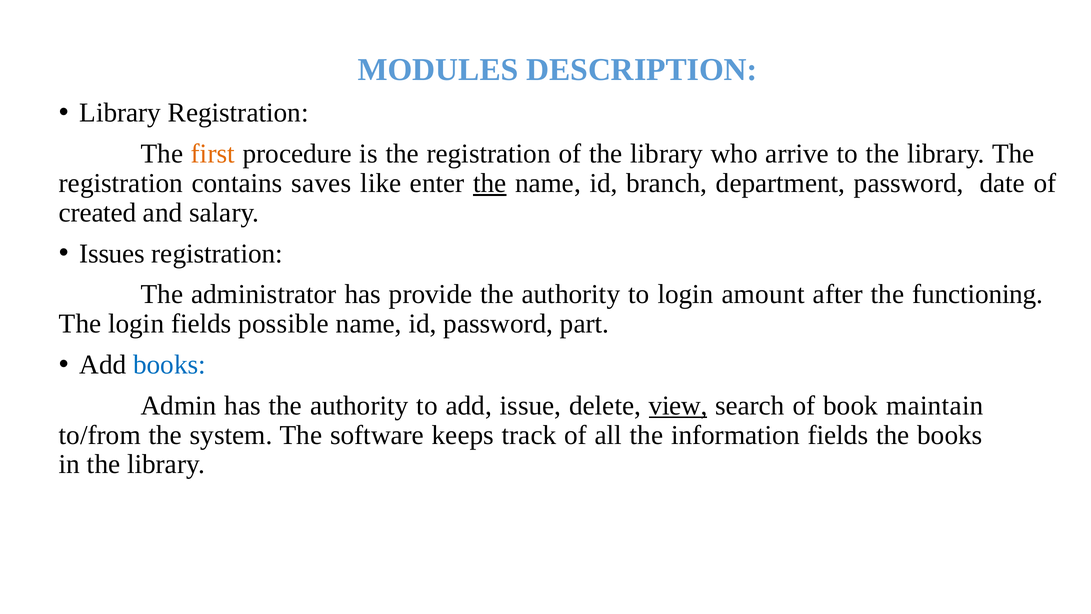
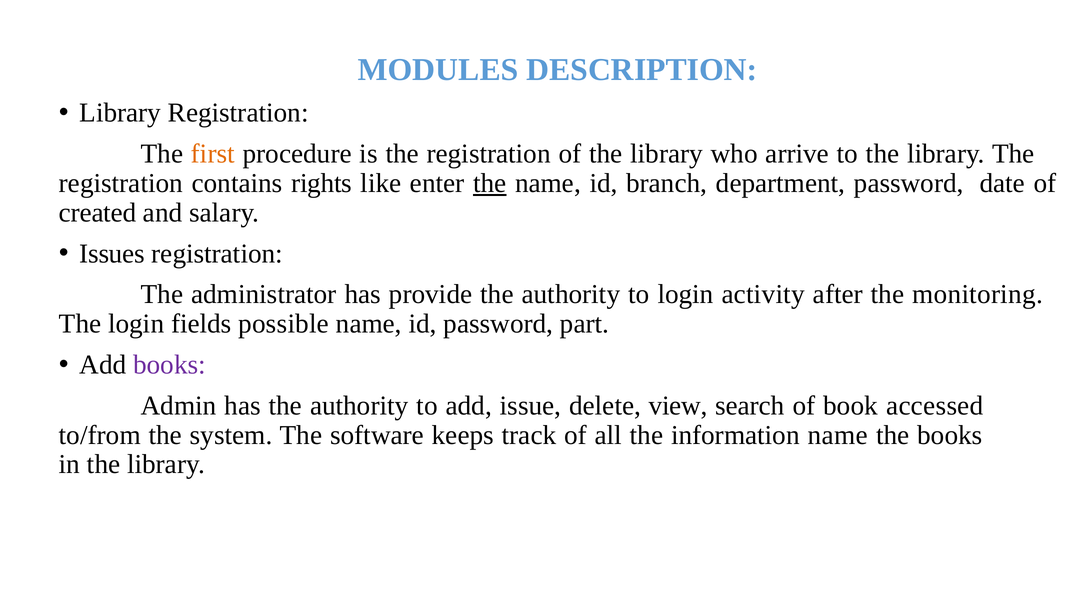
saves: saves -> rights (322, 183)
amount: amount -> activity (763, 294)
functioning: functioning -> monitoring (978, 294)
books colour: blue -> purple (170, 365)
view underline: present -> none (678, 405)
maintain: maintain -> accessed (935, 405)
information fields: fields -> name (838, 435)
